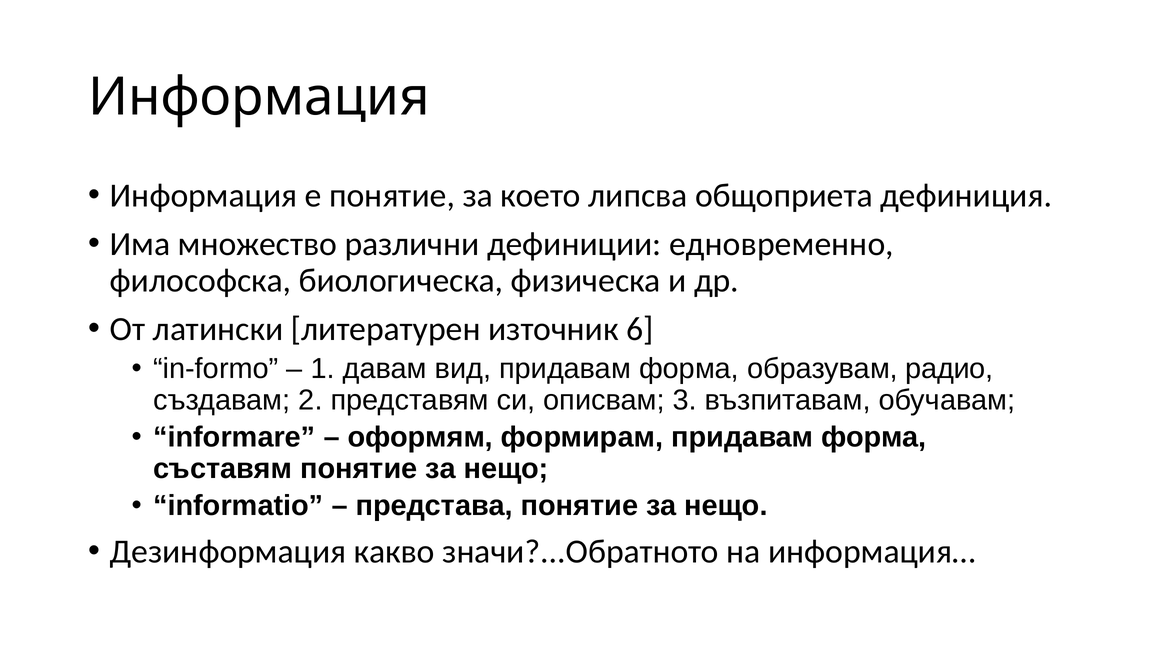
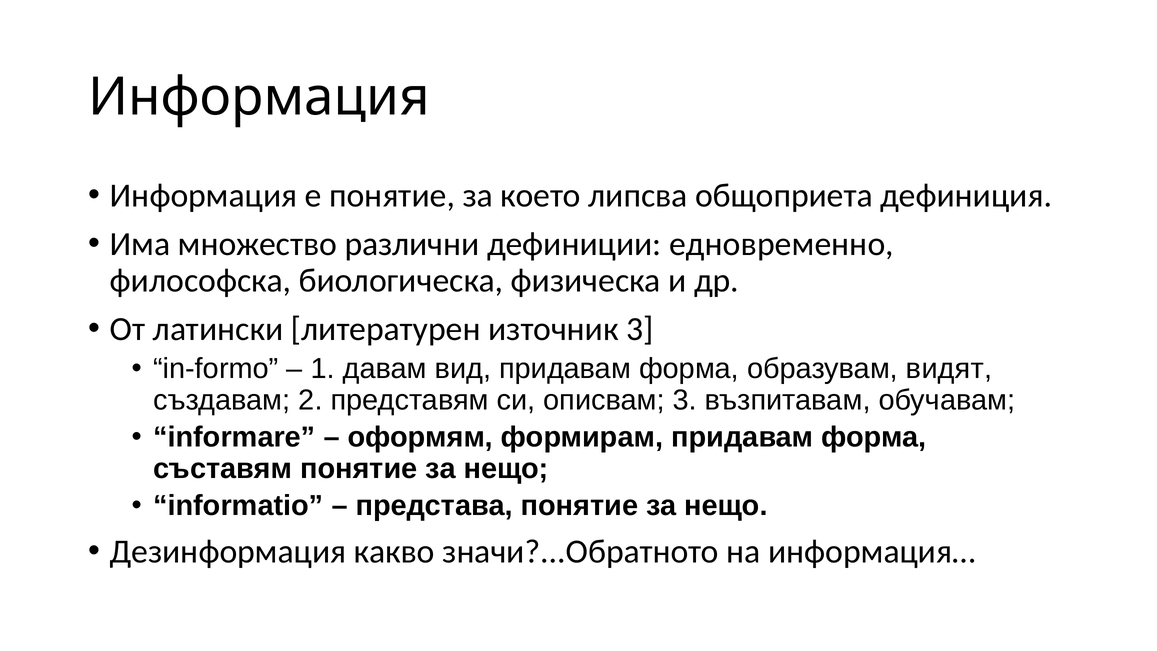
източник 6: 6 -> 3 (640, 329)
радио: радио -> видят (949, 369)
